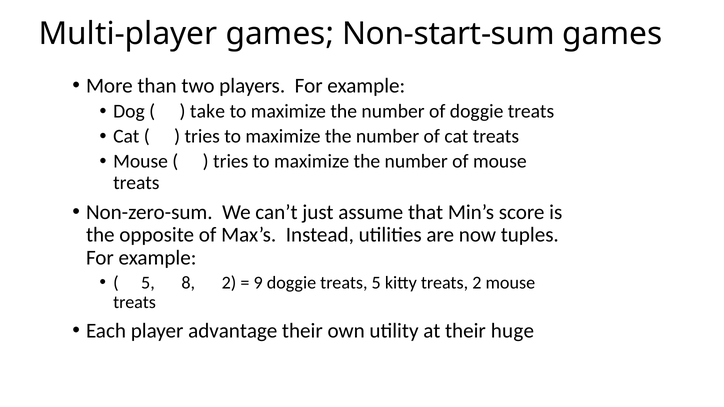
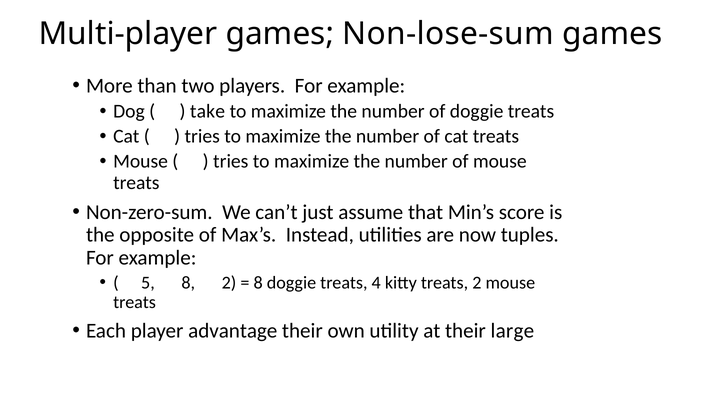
Non-start-sum: Non-start-sum -> Non-lose-sum (448, 34)
9: 9 -> 8 (258, 283)
treats 5: 5 -> 4 (376, 283)
huge: huge -> large (512, 331)
